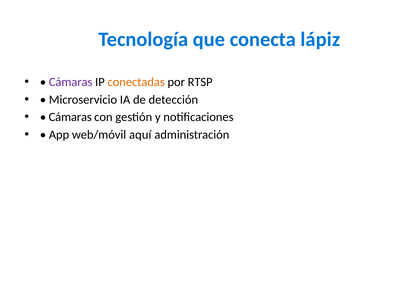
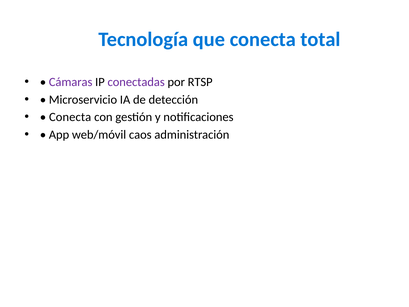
lápiz: lápiz -> total (320, 39)
conectadas colour: orange -> purple (136, 82)
Cámaras: Cámaras -> Conecta (70, 117)
aquí: aquí -> caos (140, 134)
